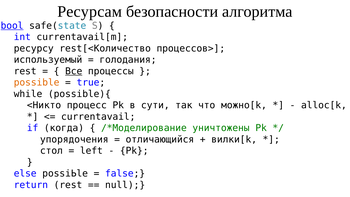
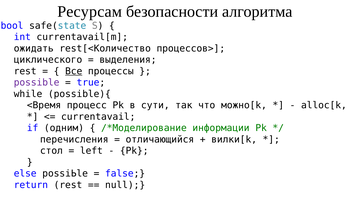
bool underline: present -> none (12, 26)
ресурсу: ресурсу -> ожидать (34, 48)
используемый: используемый -> циклического (48, 60)
голодания: голодания -> выделения (128, 60)
possible colour: orange -> purple (37, 82)
<Никто: <Никто -> <Время (44, 105)
когда: когда -> одним (64, 128)
уничтожены: уничтожены -> информации (221, 128)
упорядочения: упорядочения -> перечисления (74, 139)
